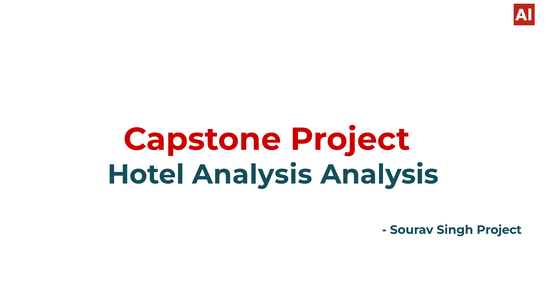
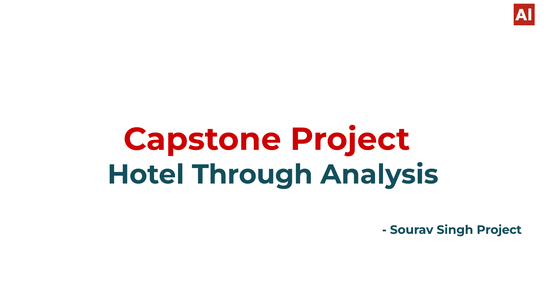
Hotel Analysis: Analysis -> Through (252, 175)
